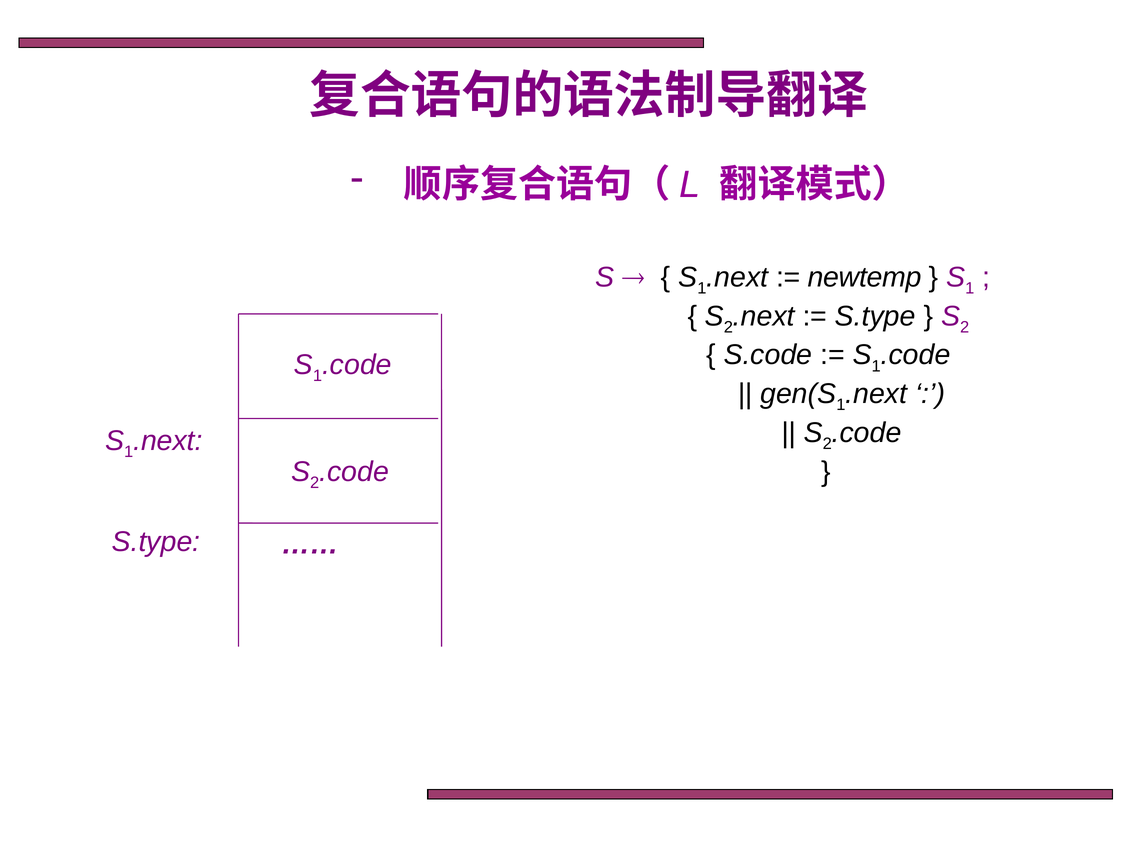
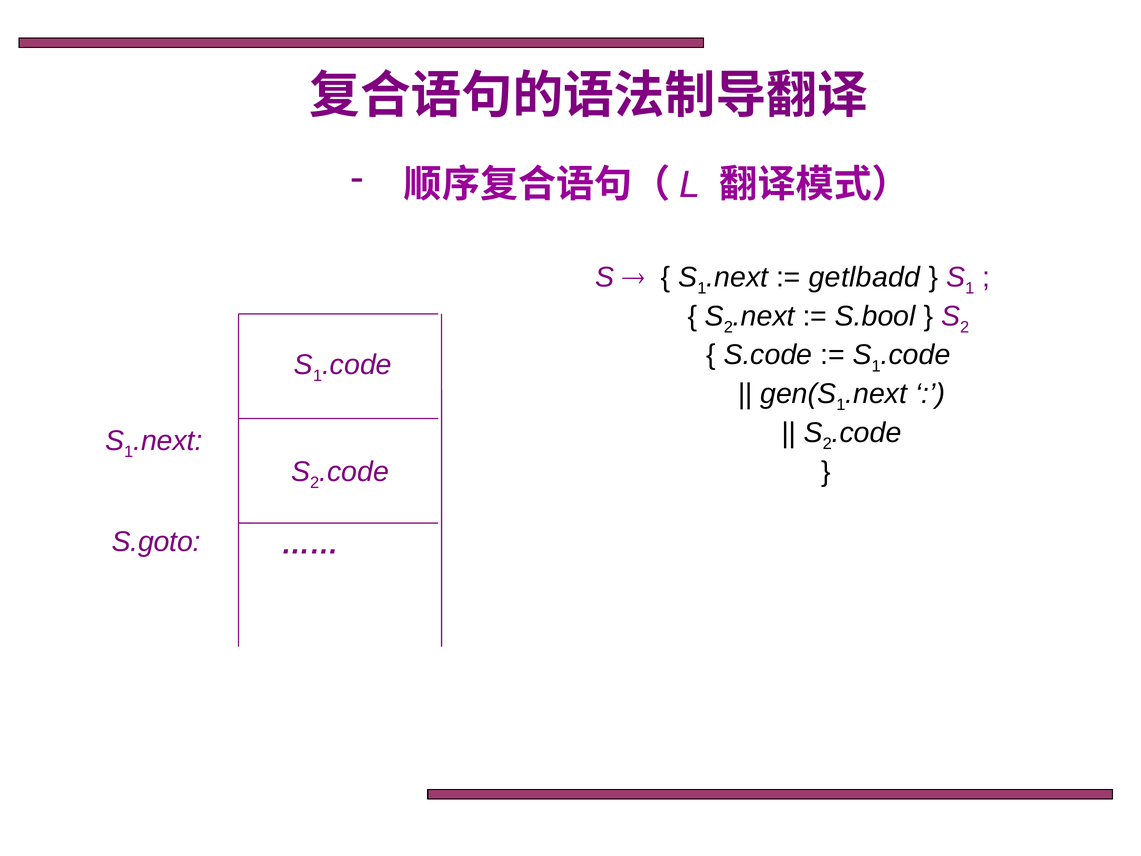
newtemp: newtemp -> getlbadd (865, 277)
S.type: S.type -> S.bool (875, 316)
S.type: S.type -> S.goto (156, 542)
